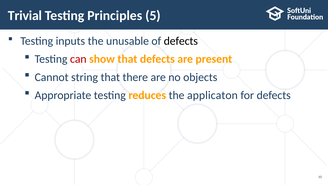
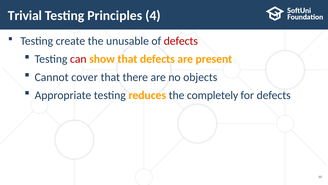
5: 5 -> 4 (153, 16)
inputs: inputs -> create (70, 41)
defects colour: black -> red (181, 41)
string: string -> cover (85, 77)
applicaton: applicaton -> completely (213, 95)
